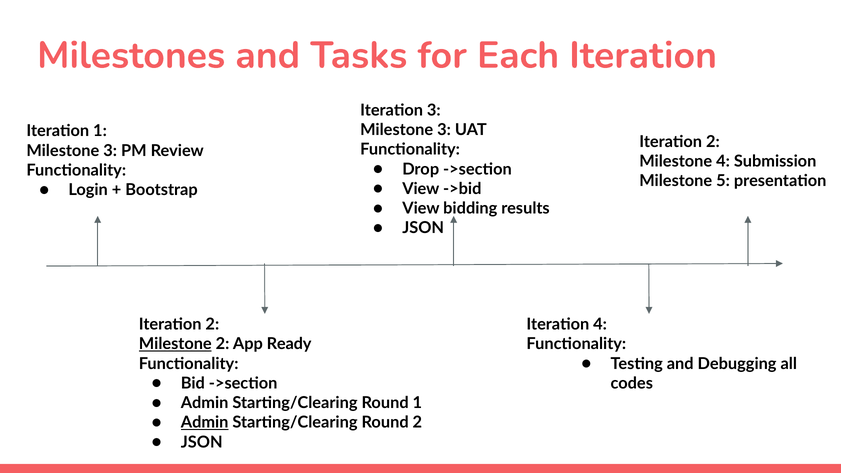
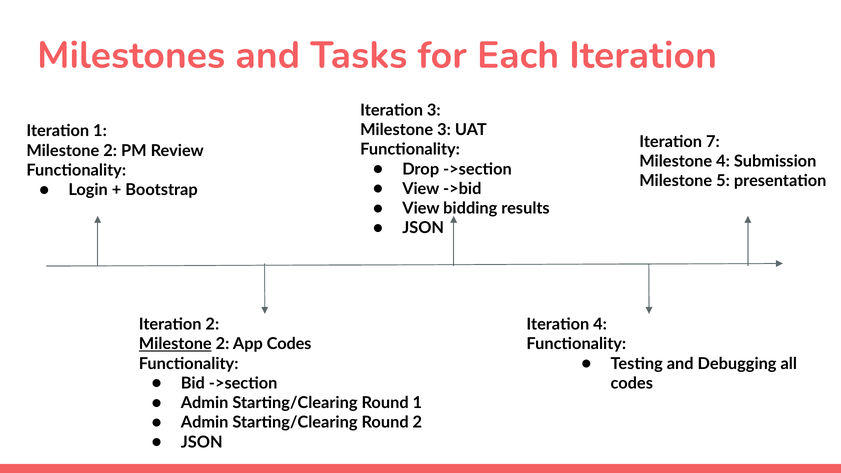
2: 2 -> 7 (713, 142)
3: 3 -> 2 (110, 151)
App Ready: Ready -> Codes (289, 344)
Admin underline: present -> none (205, 423)
